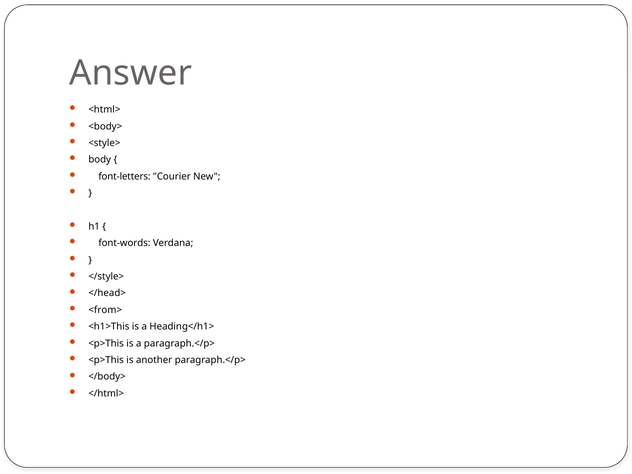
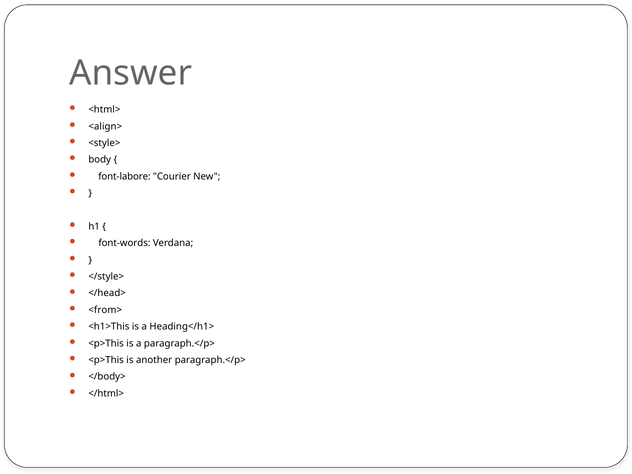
<body>: <body> -> <align> (105, 126)
font-letters: font-letters -> font-labore (124, 176)
